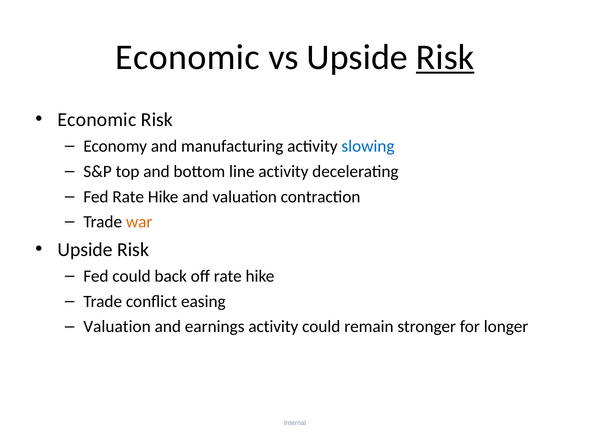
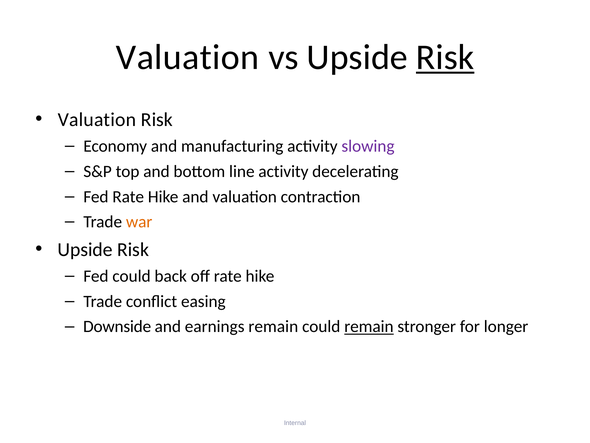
Economic: Economic -> Valuation (188, 57)
Economic: Economic -> Valuation (97, 119)
slowing colour: blue -> purple (368, 146)
Valuation: Valuation -> Downside (117, 326)
earnings activity: activity -> remain (273, 326)
remain underline: none -> present (369, 326)
